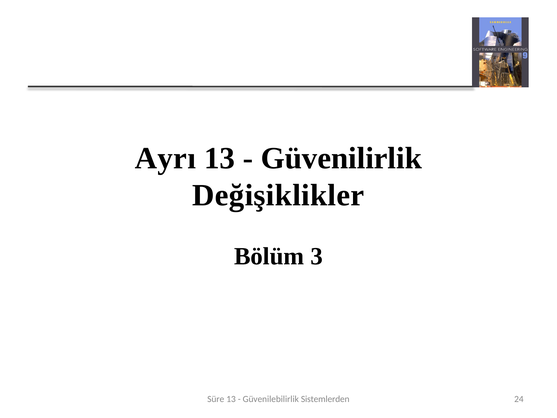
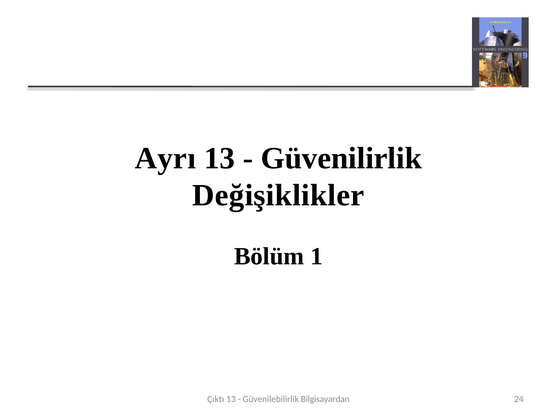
3: 3 -> 1 (317, 256)
Süre: Süre -> Çıktı (216, 399)
Sistemlerden: Sistemlerden -> Bilgisayardan (325, 399)
